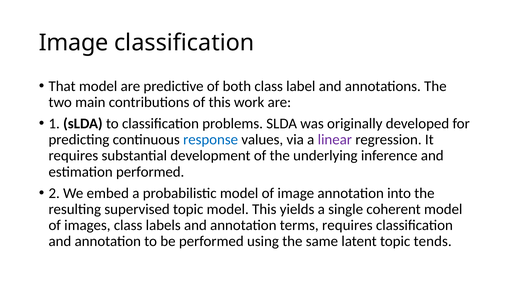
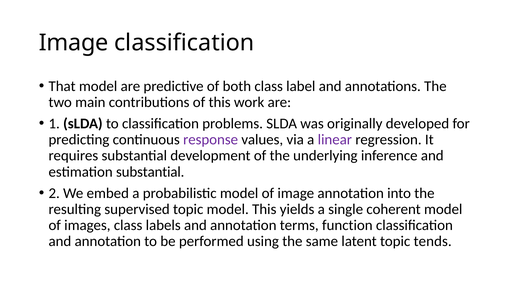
response colour: blue -> purple (211, 140)
estimation performed: performed -> substantial (150, 172)
terms requires: requires -> function (347, 226)
